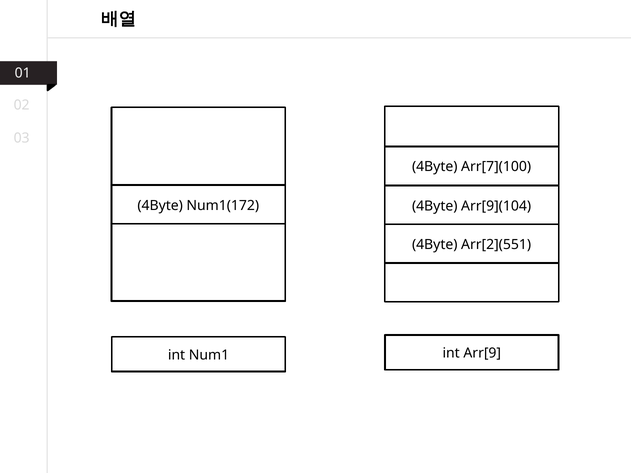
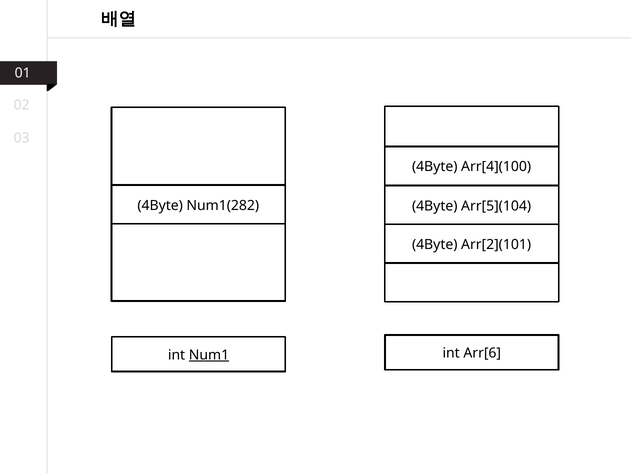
Arr[7](100: Arr[7](100 -> Arr[4](100 (496, 167)
Num1(172: Num1(172 -> Num1(282 (223, 205)
Arr[9](104: Arr[9](104 -> Arr[5](104 (496, 206)
Arr[2](551: Arr[2](551 -> Arr[2](101 (496, 245)
Arr[9: Arr[9 -> Arr[6 (482, 354)
Num1 underline: none -> present (209, 355)
